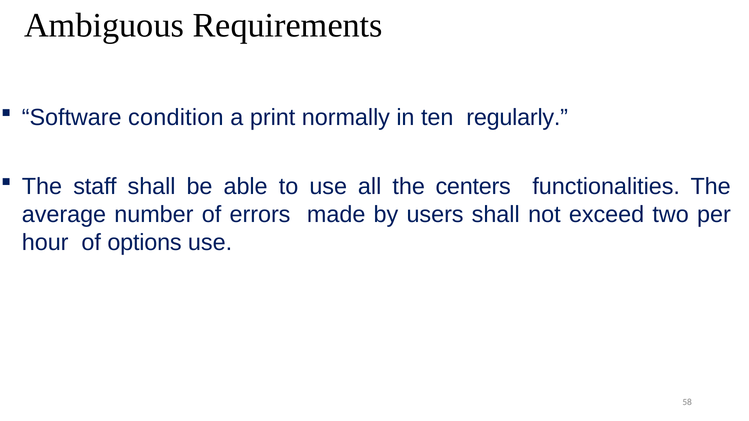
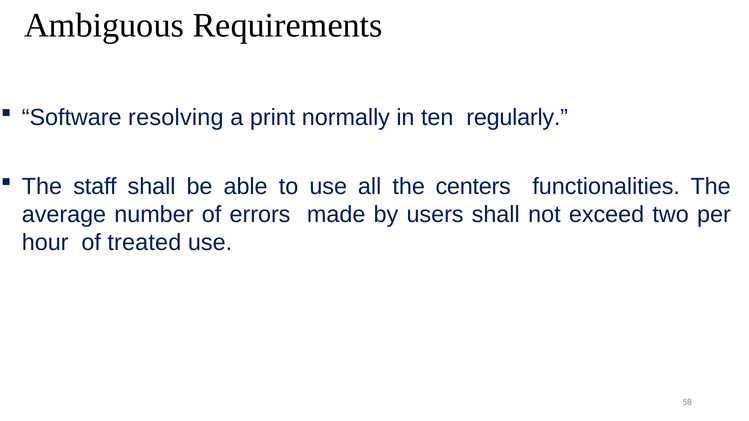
condition: condition -> resolving (176, 118)
options: options -> treated (144, 243)
